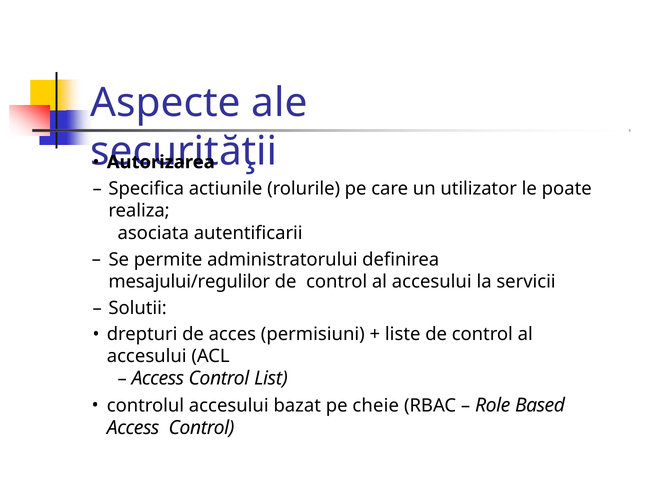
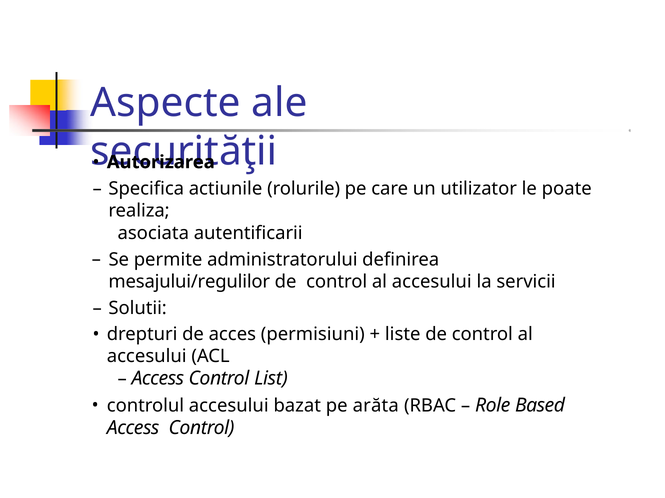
cheie: cheie -> arăta (376, 406)
